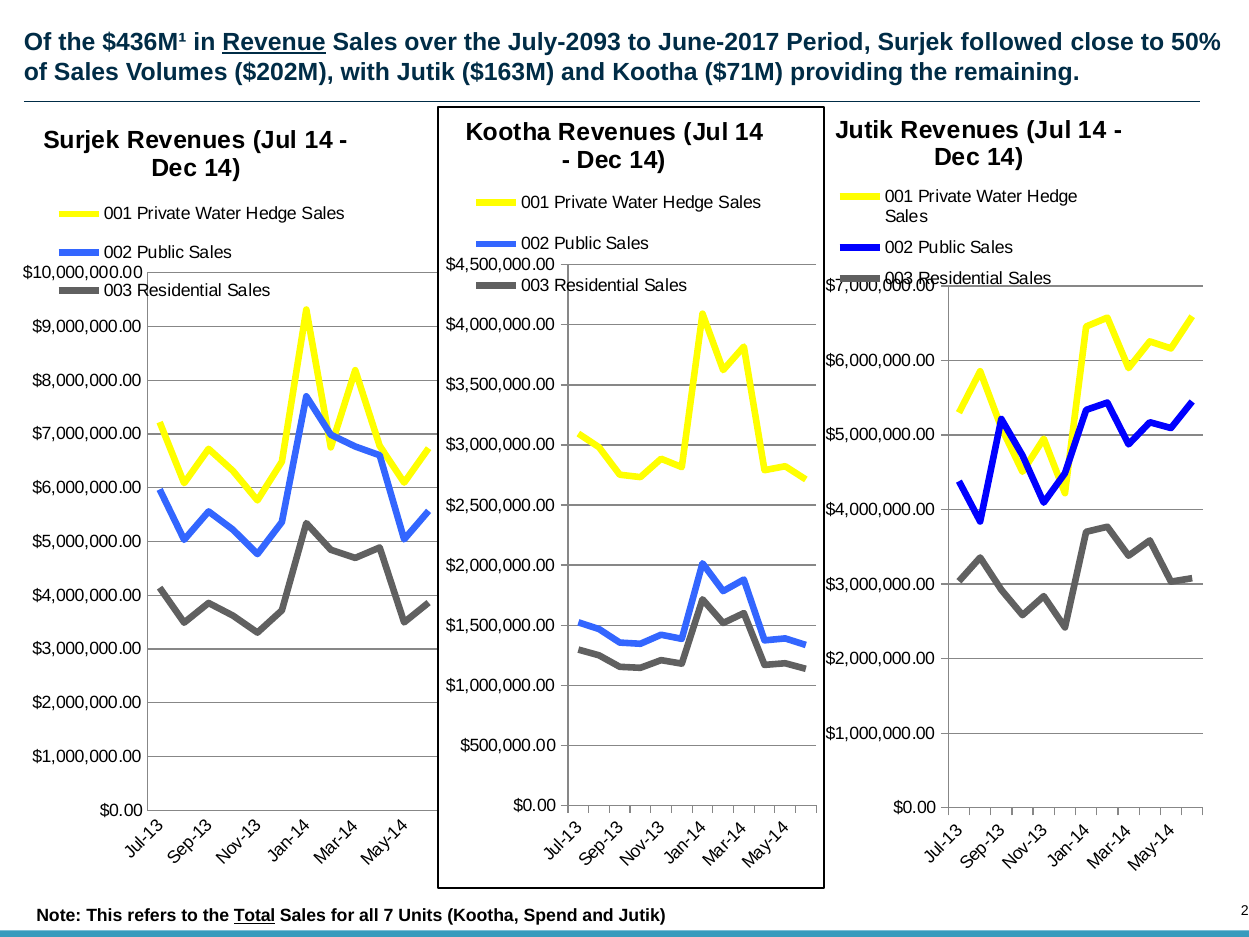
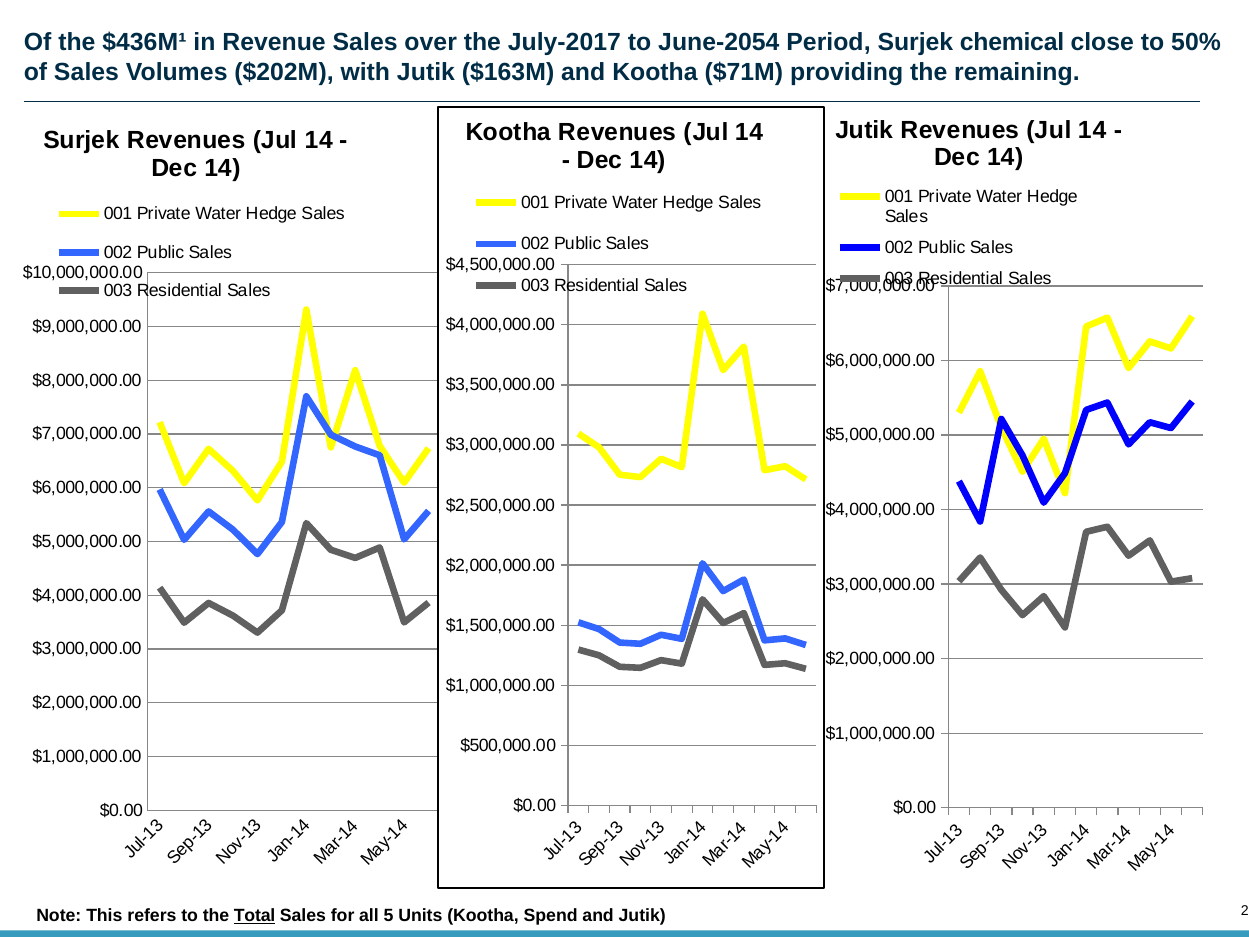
Revenue underline: present -> none (274, 42)
July-2093: July-2093 -> July-2017 (564, 42)
June-2017: June-2017 -> June-2054 (719, 42)
followed: followed -> chemical (1012, 42)
7: 7 -> 5 (389, 916)
